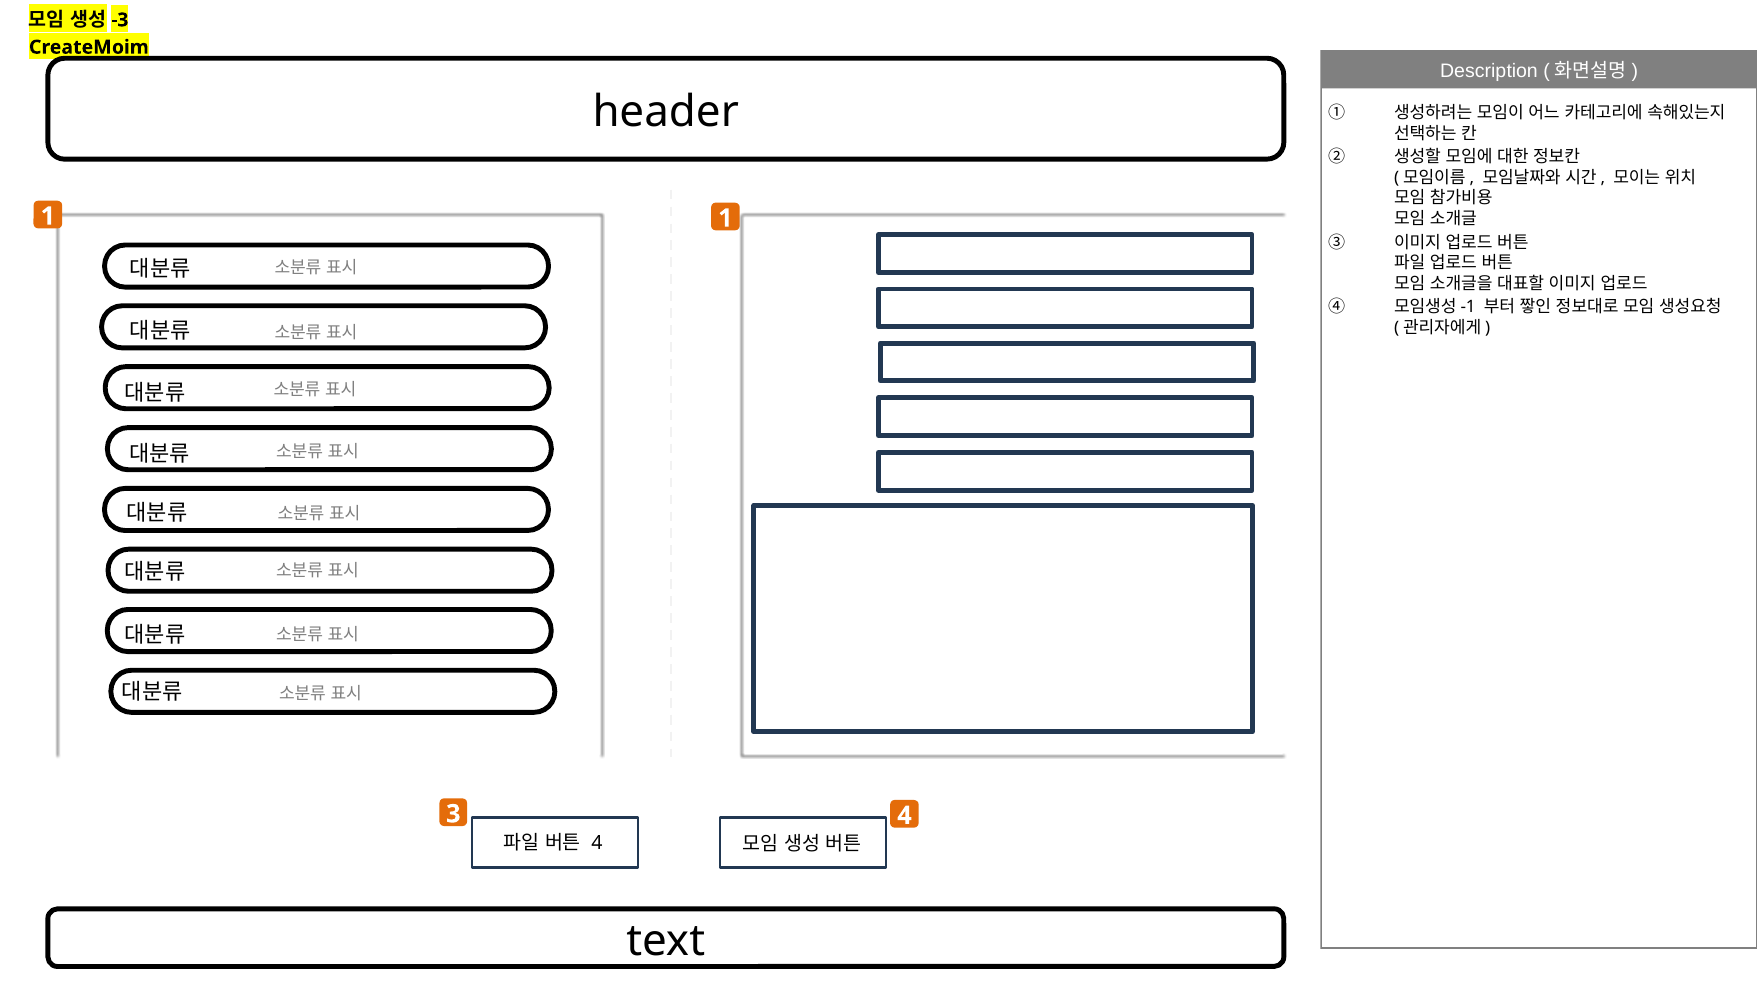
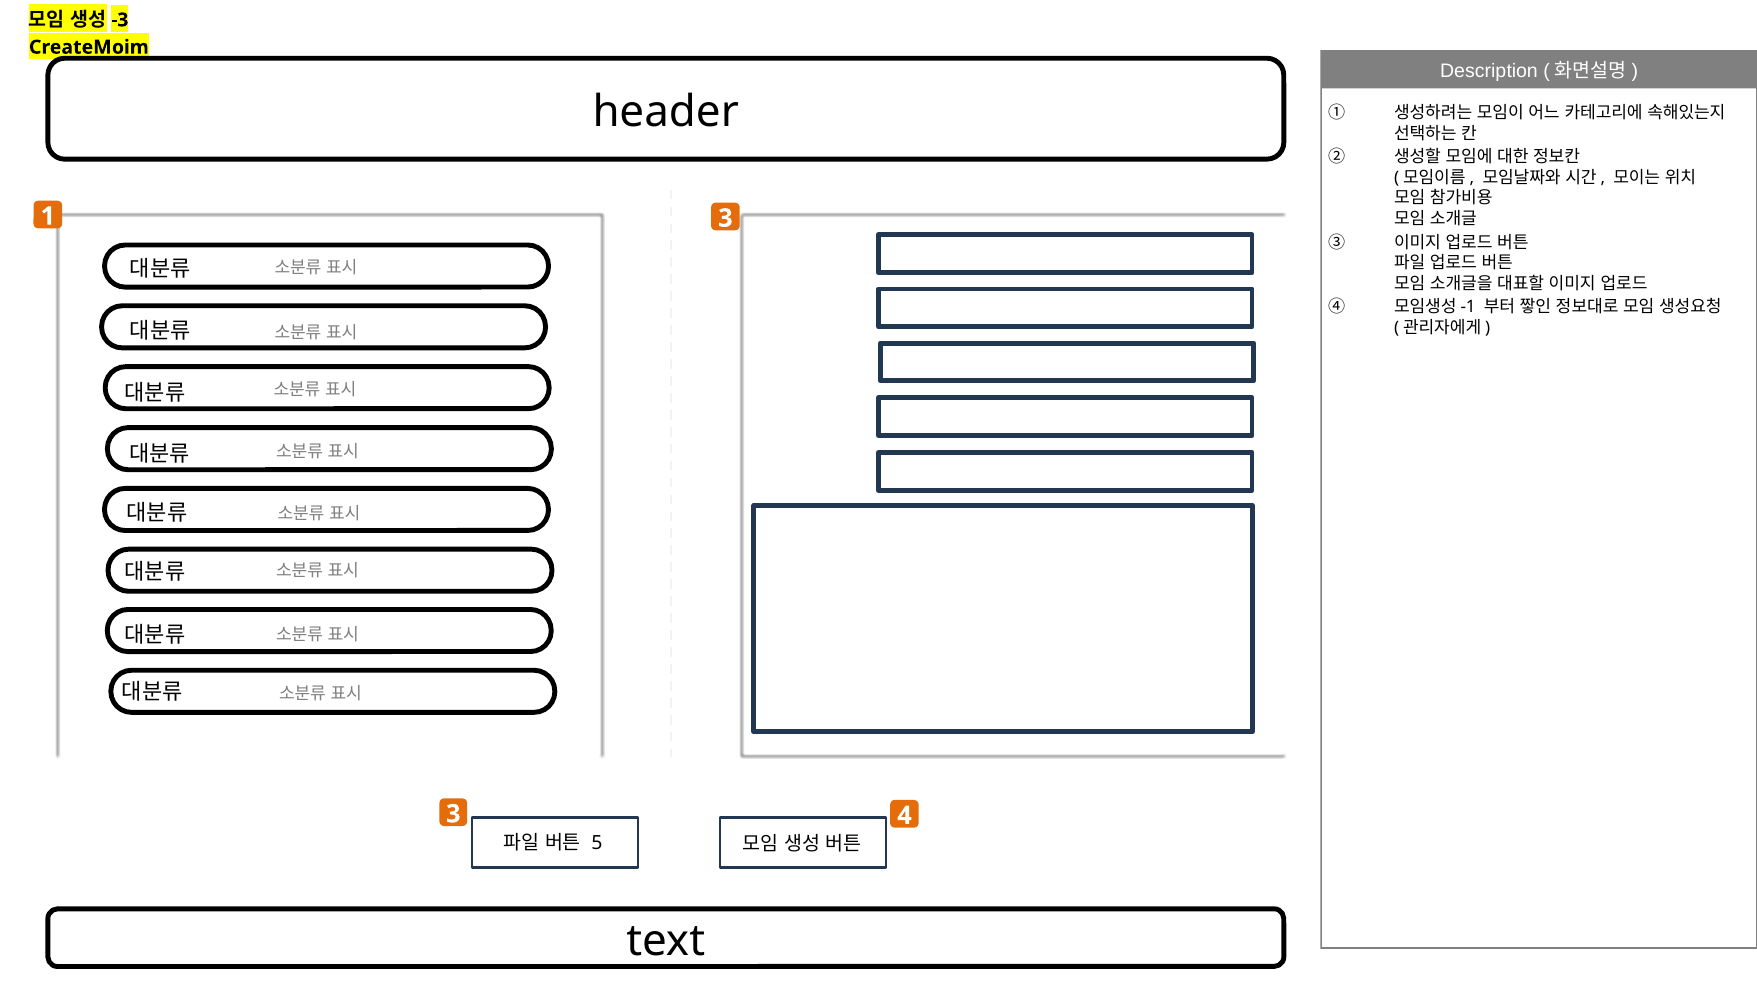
1 1: 1 -> 3 (725, 218)
4: 4 -> 5 (597, 844)
